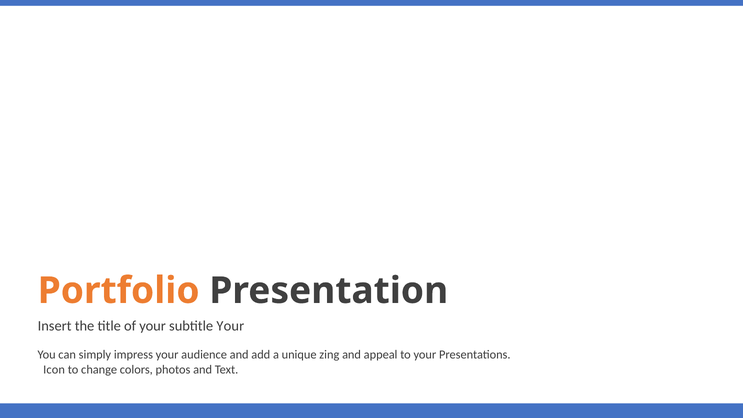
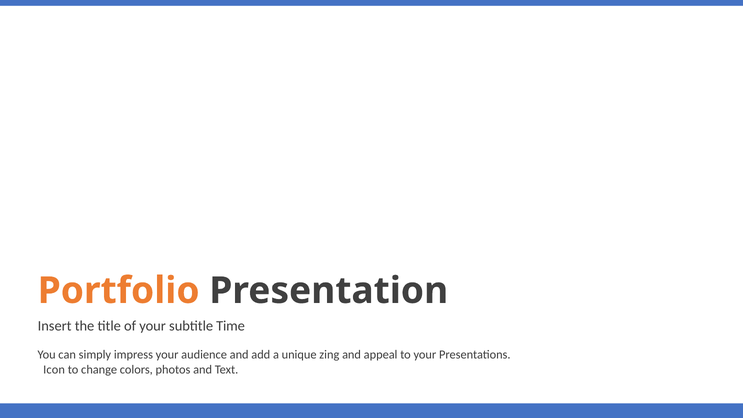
subtitle Your: Your -> Time (230, 326)
